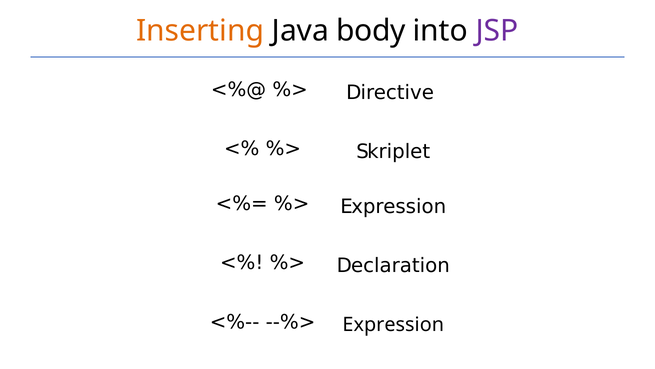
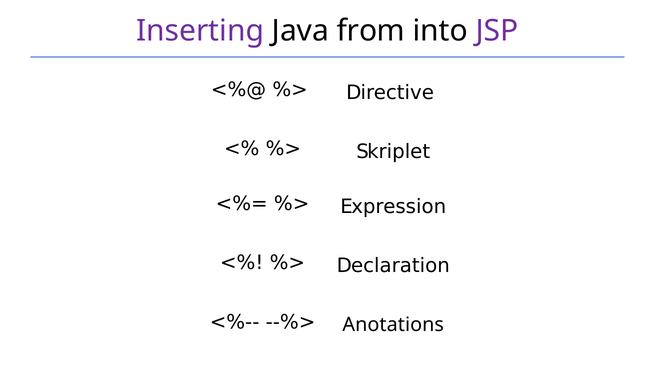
Inserting colour: orange -> purple (200, 31)
body: body -> from (371, 31)
Expression: Expression -> Anotations (393, 324)
